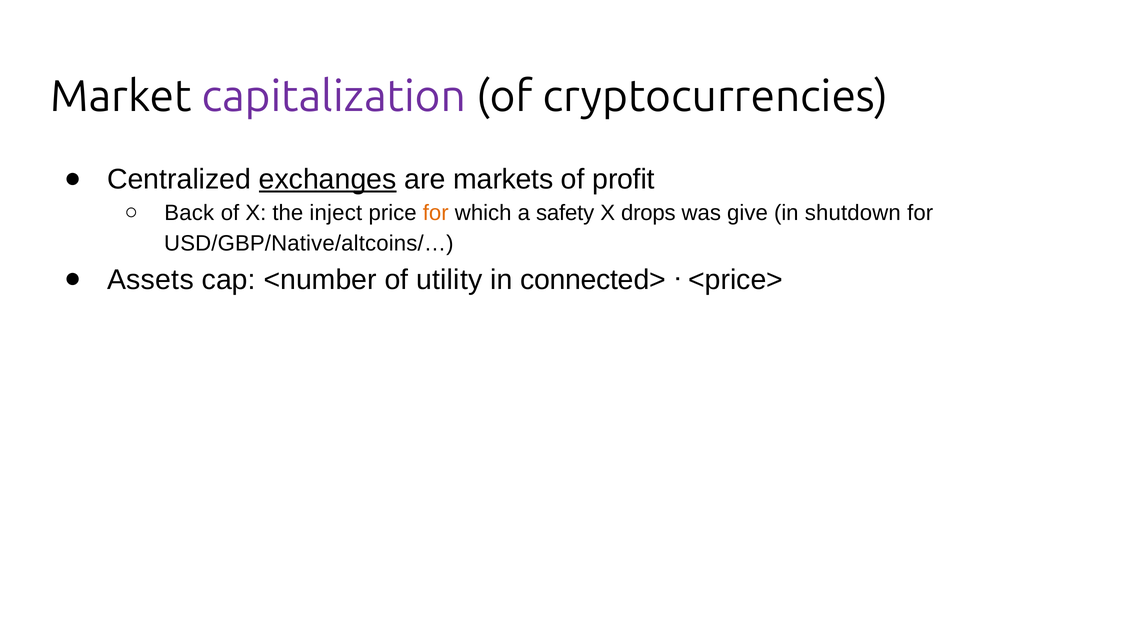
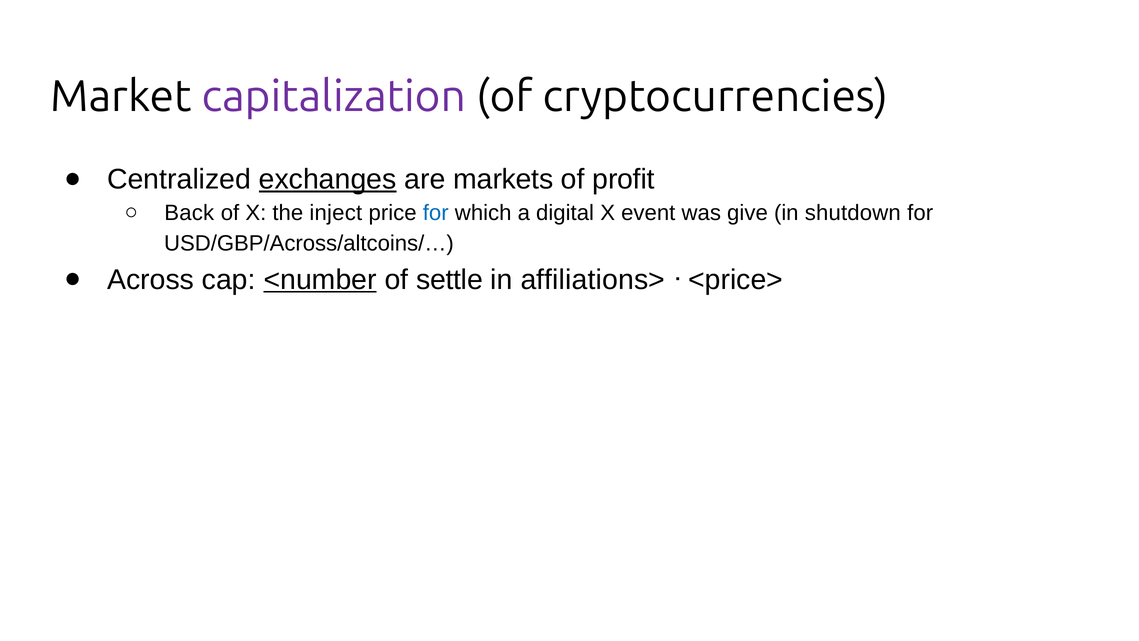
for colour: orange -> blue (436, 213)
safety: safety -> digital (565, 213)
drops: drops -> event (648, 213)
USD/GBP/Native/altcoins/…: USD/GBP/Native/altcoins/… -> USD/GBP/Across/altcoins/… (309, 244)
Assets: Assets -> Across (151, 279)
<number underline: none -> present (320, 279)
utility: utility -> settle (449, 279)
connected>: connected> -> affiliations> (593, 279)
